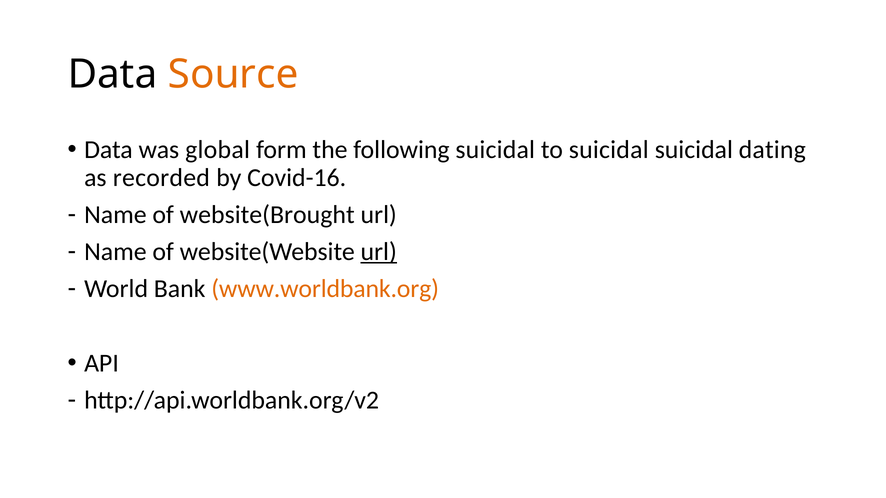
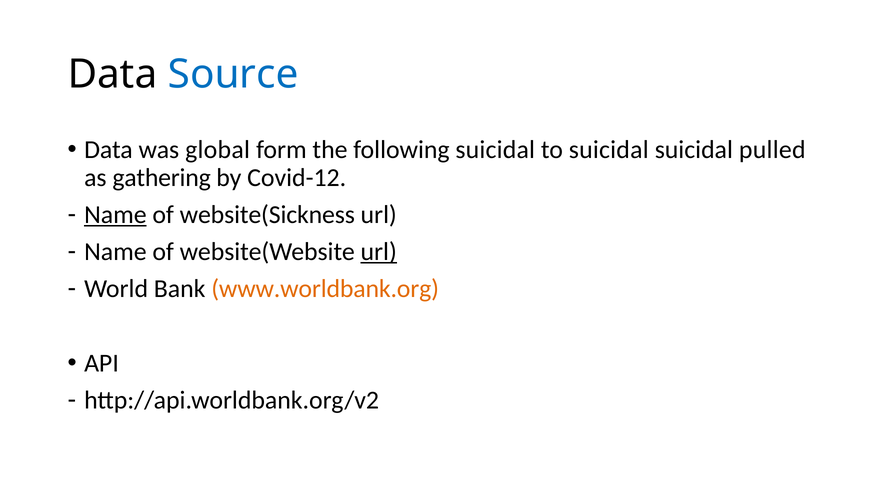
Source colour: orange -> blue (233, 74)
dating: dating -> pulled (772, 150)
recorded: recorded -> gathering (162, 178)
Covid-16: Covid-16 -> Covid-12 (297, 178)
Name underline: none -> present (115, 215)
website(Brought: website(Brought -> website(Sickness (267, 215)
